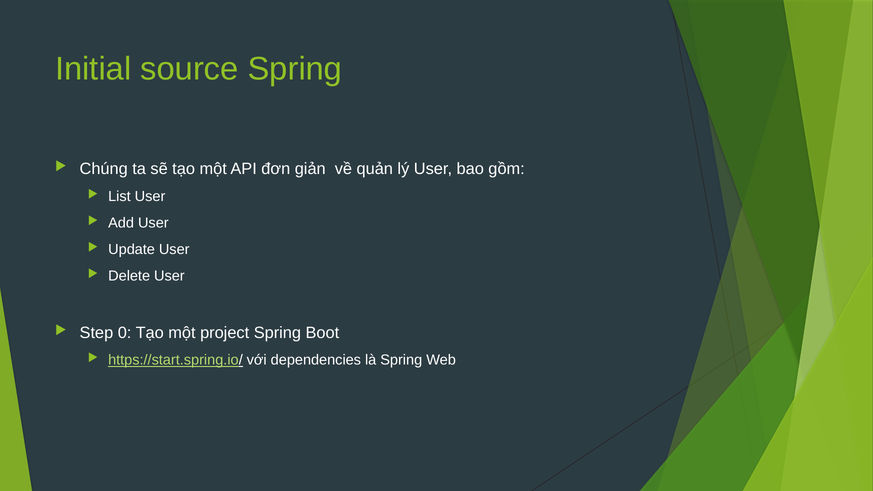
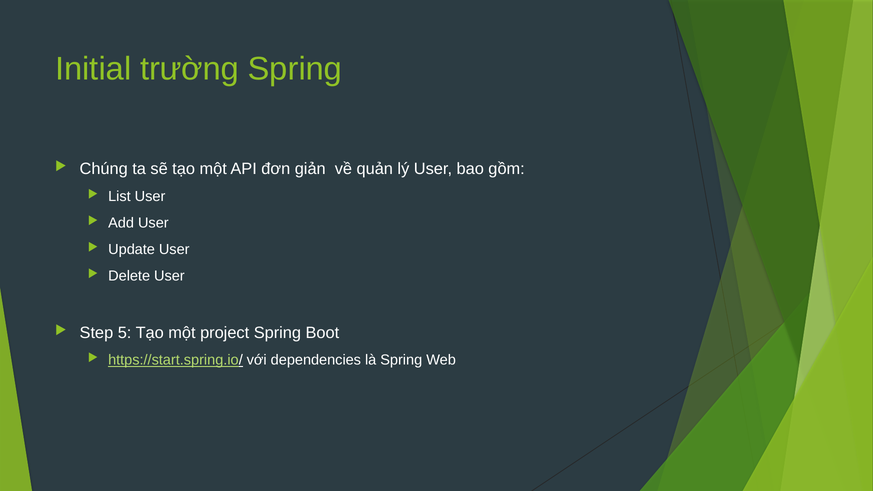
source: source -> trường (190, 69)
0: 0 -> 5 (125, 333)
